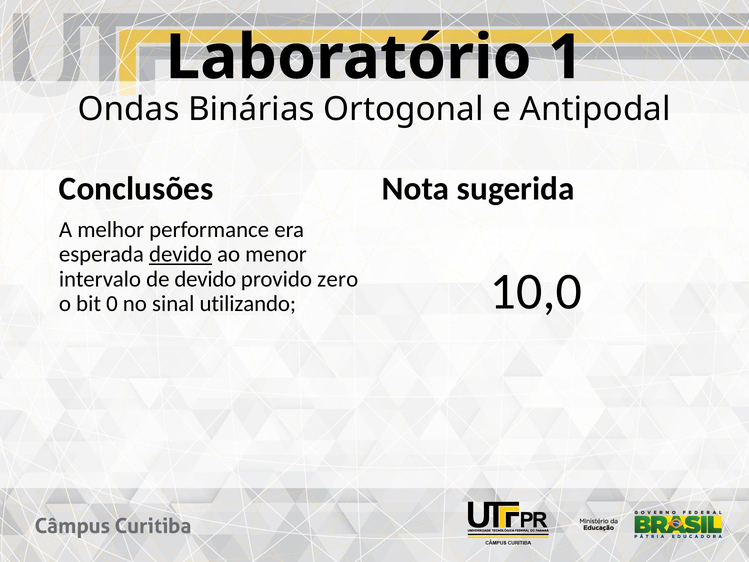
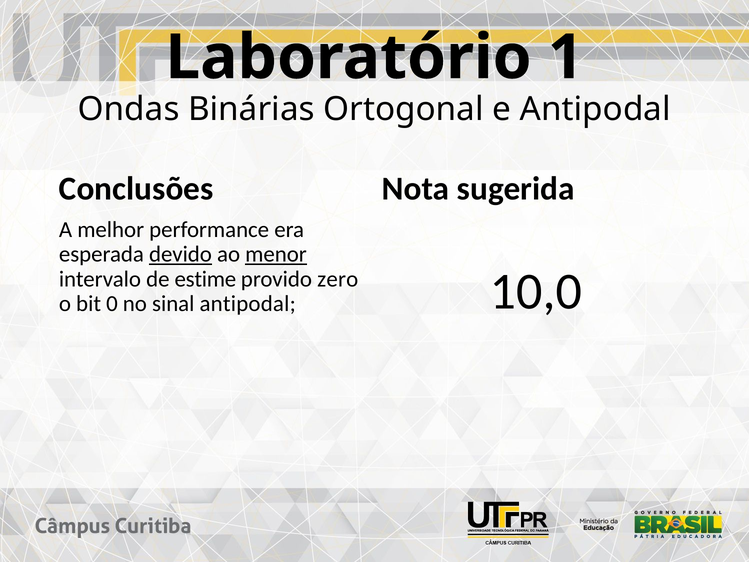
menor underline: none -> present (276, 254)
de devido: devido -> estime (205, 279)
sinal utilizando: utilizando -> antipodal (248, 304)
